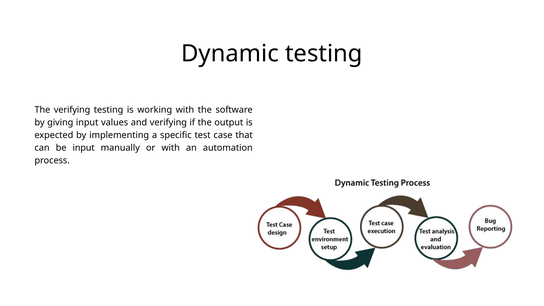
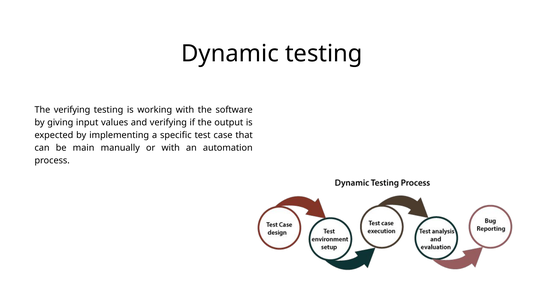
be input: input -> main (84, 148)
